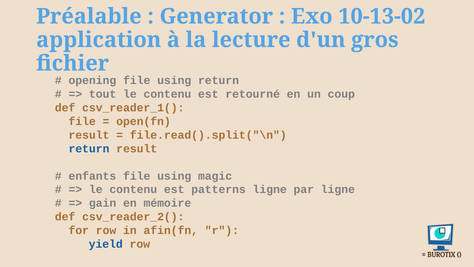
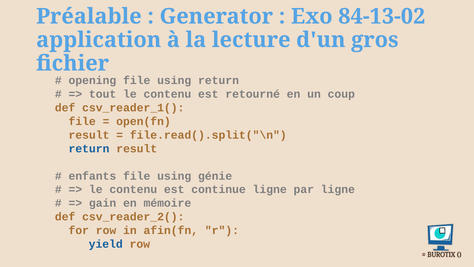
10-13-02: 10-13-02 -> 84-13-02 (382, 16)
magic: magic -> génie (215, 176)
patterns: patterns -> continue (219, 189)
